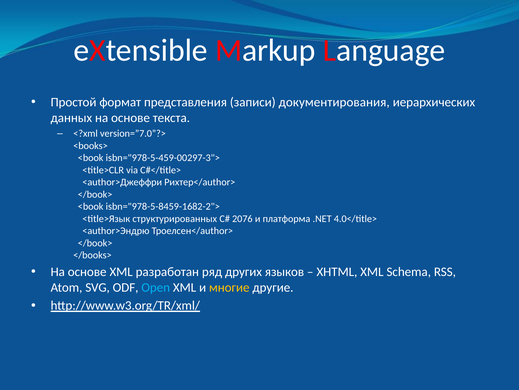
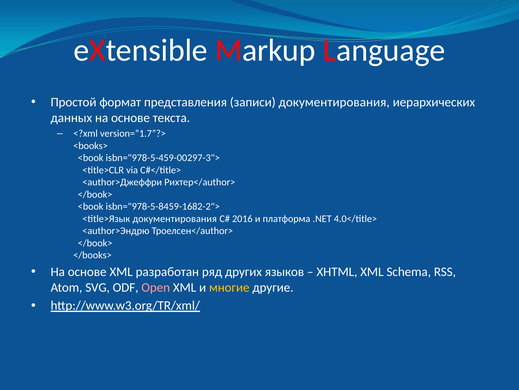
version=”7.0”?>: version=”7.0”?> -> version=”1.7”?> (133, 133)
<title>Язык структурированных: структурированных -> документирования (175, 218)
2076: 2076 -> 2016 (242, 218)
Open colour: light blue -> pink (156, 287)
